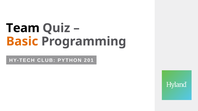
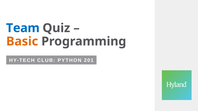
Team colour: black -> blue (23, 28)
